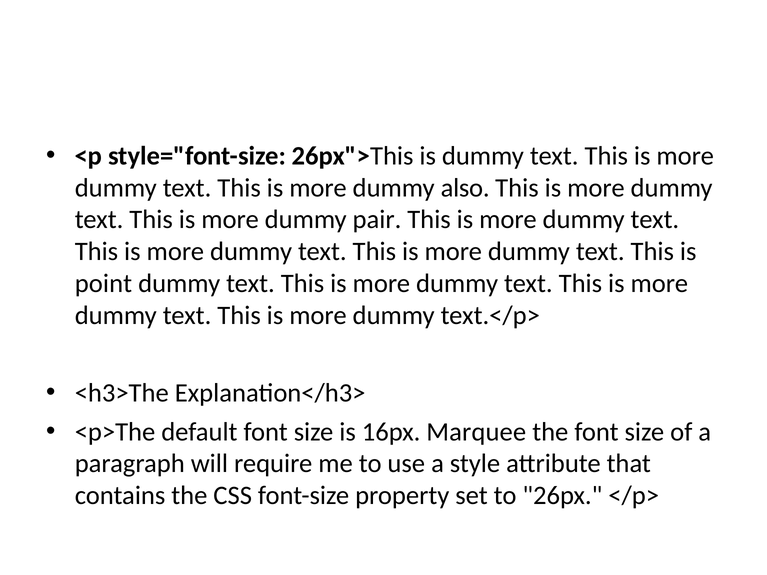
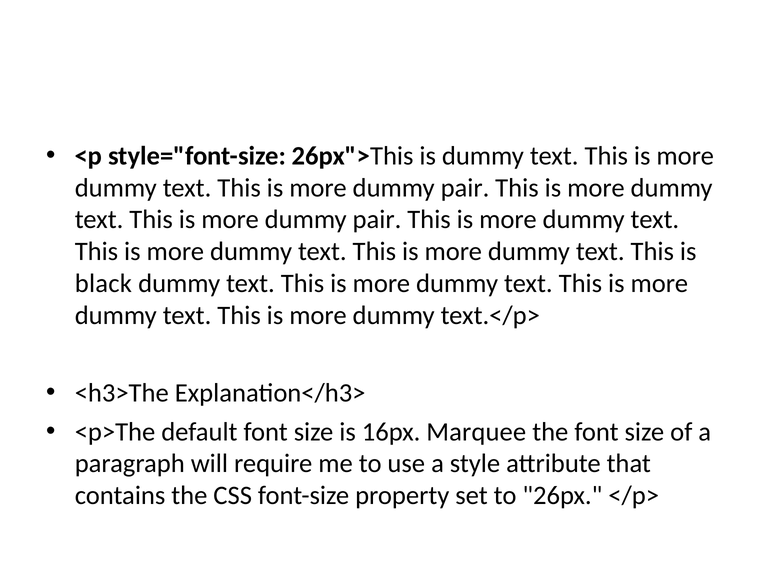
also: also -> pair (465, 188)
point: point -> black (103, 284)
